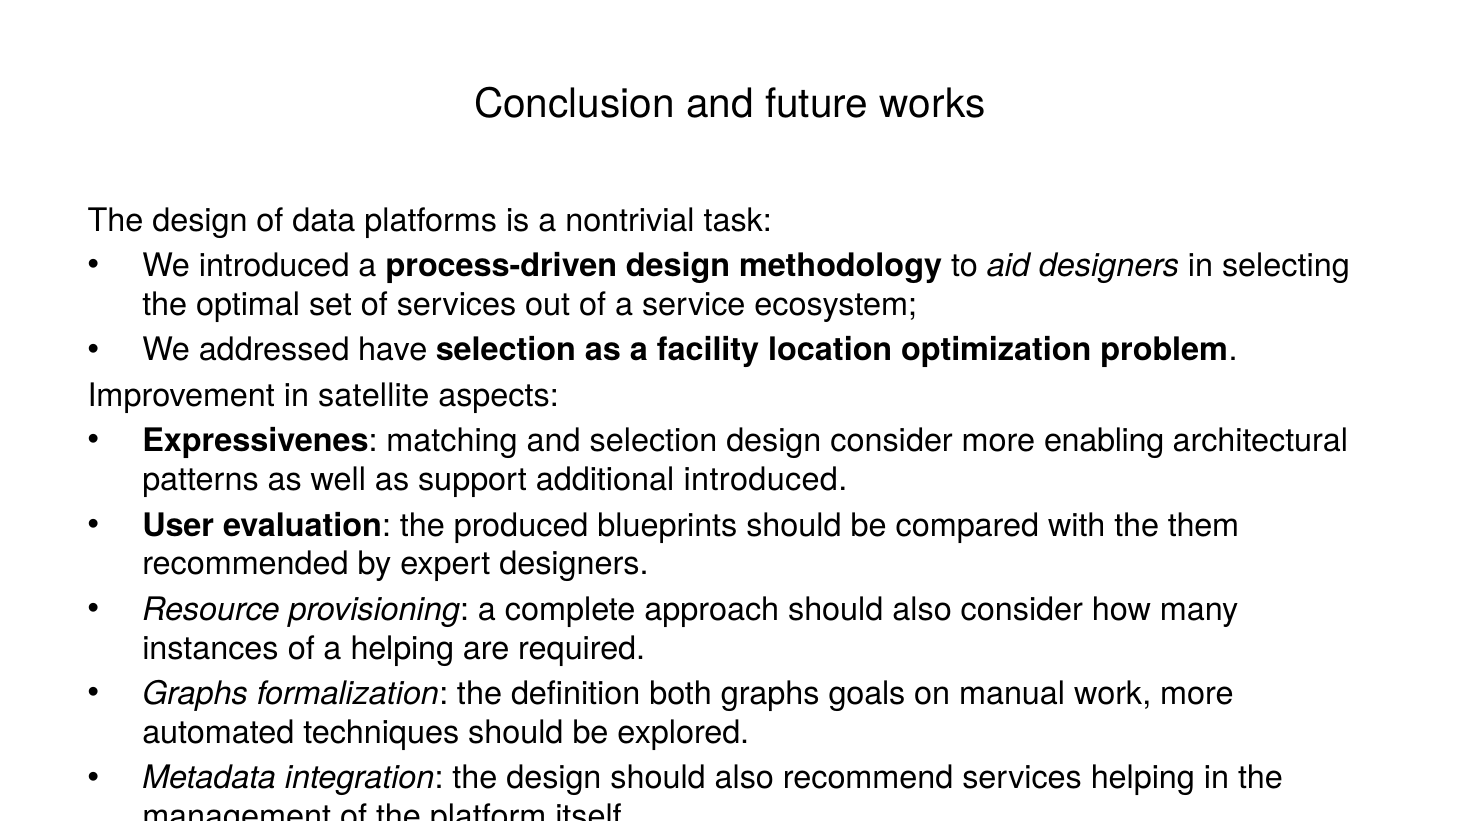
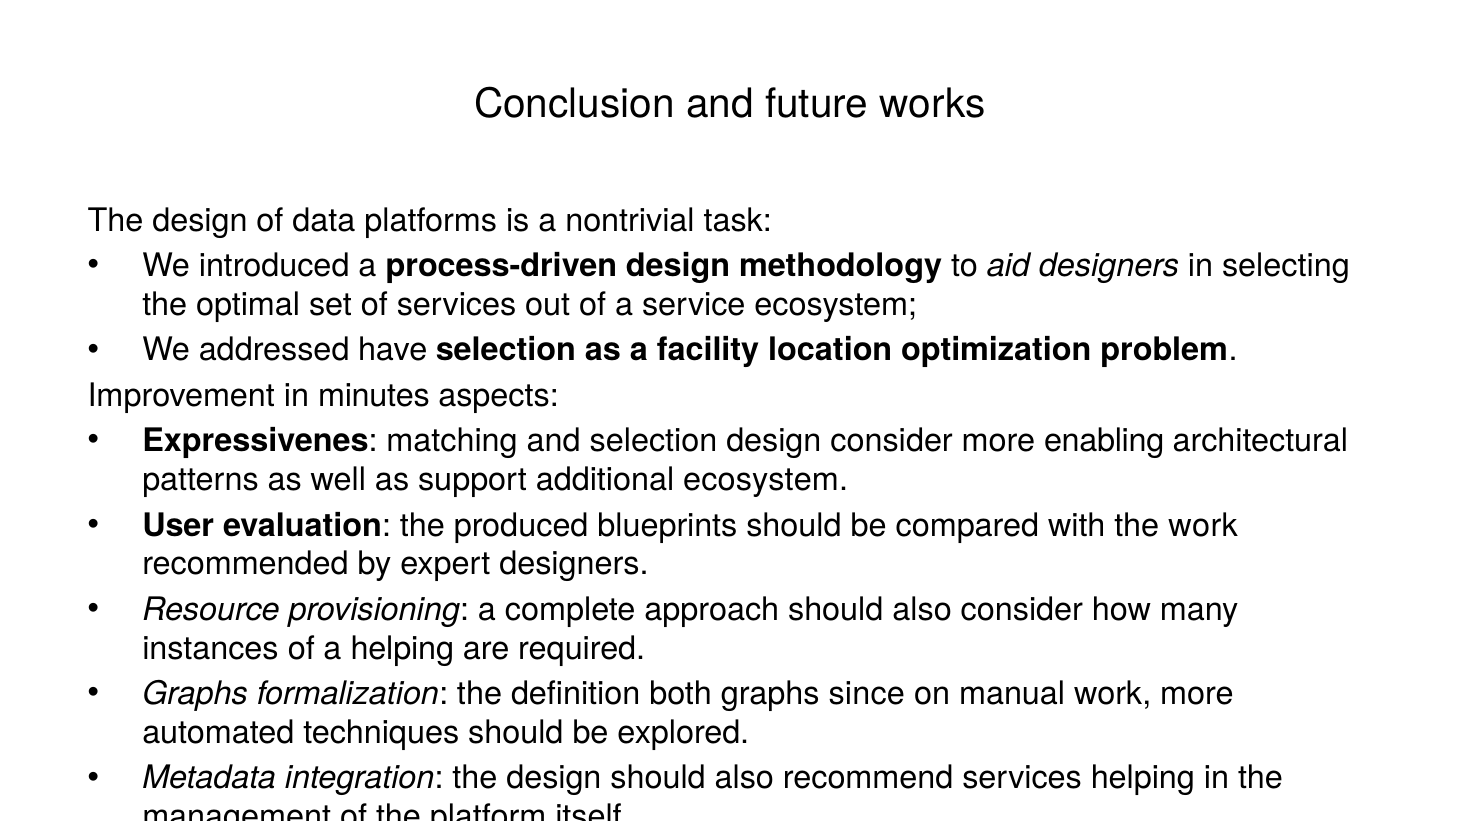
satellite: satellite -> minutes (374, 396)
additional introduced: introduced -> ecosystem (766, 480)
the them: them -> work (1203, 526)
goals: goals -> since (867, 694)
